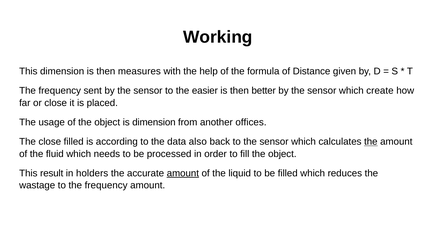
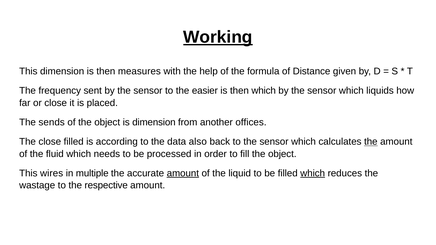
Working underline: none -> present (218, 37)
then better: better -> which (264, 91)
create: create -> liquids (380, 91)
usage: usage -> sends (52, 122)
result: result -> wires (52, 173)
holders: holders -> multiple (92, 173)
which underline: none -> present (313, 173)
to the frequency: frequency -> respective (106, 186)
